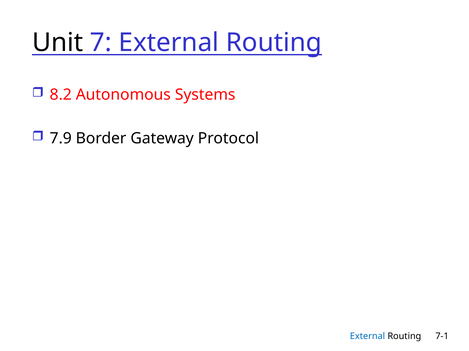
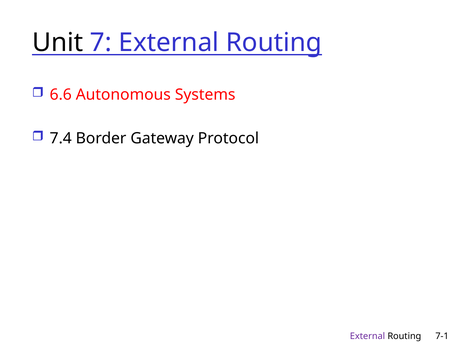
8.2: 8.2 -> 6.6 (61, 95)
7.9: 7.9 -> 7.4 (61, 139)
External colour: blue -> purple (367, 337)
